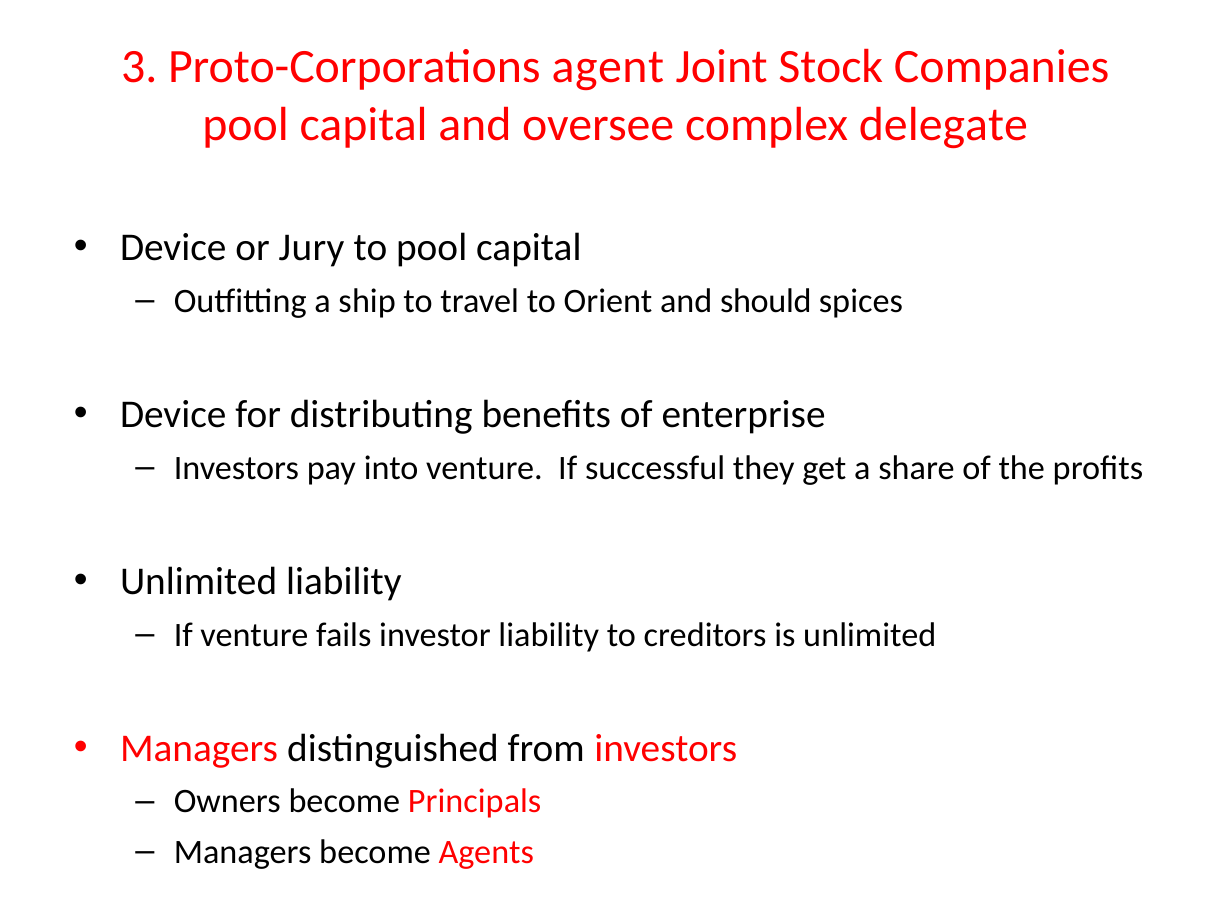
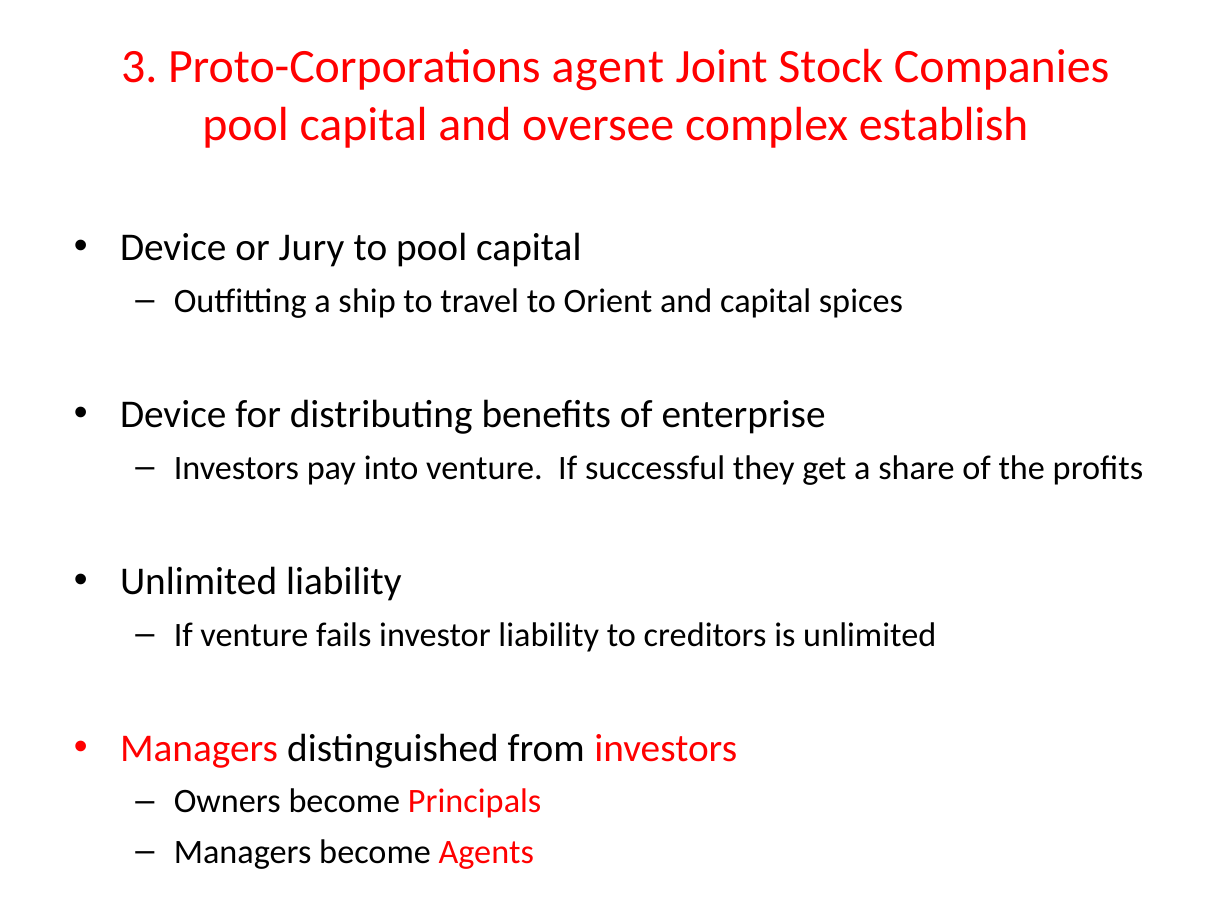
delegate: delegate -> establish (944, 124)
and should: should -> capital (766, 301)
